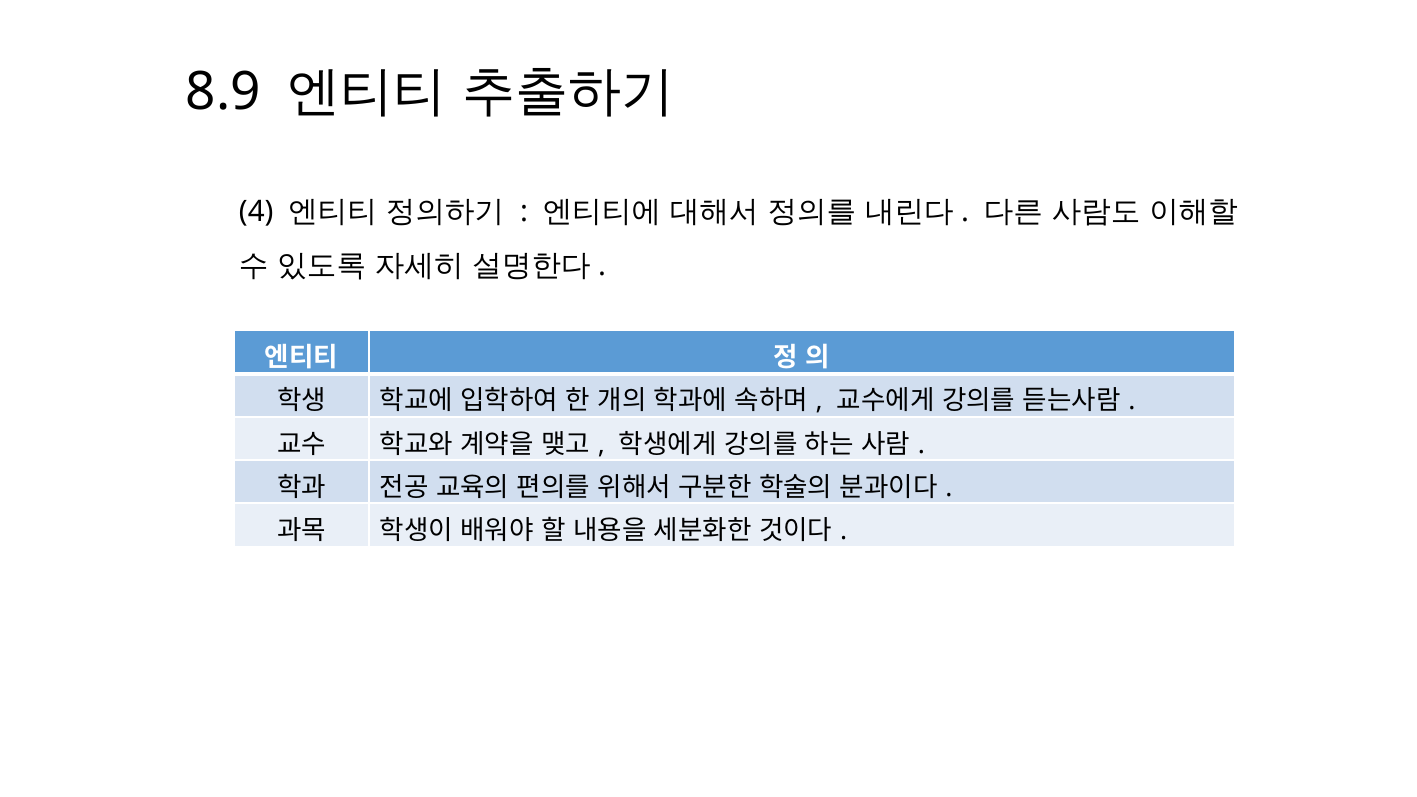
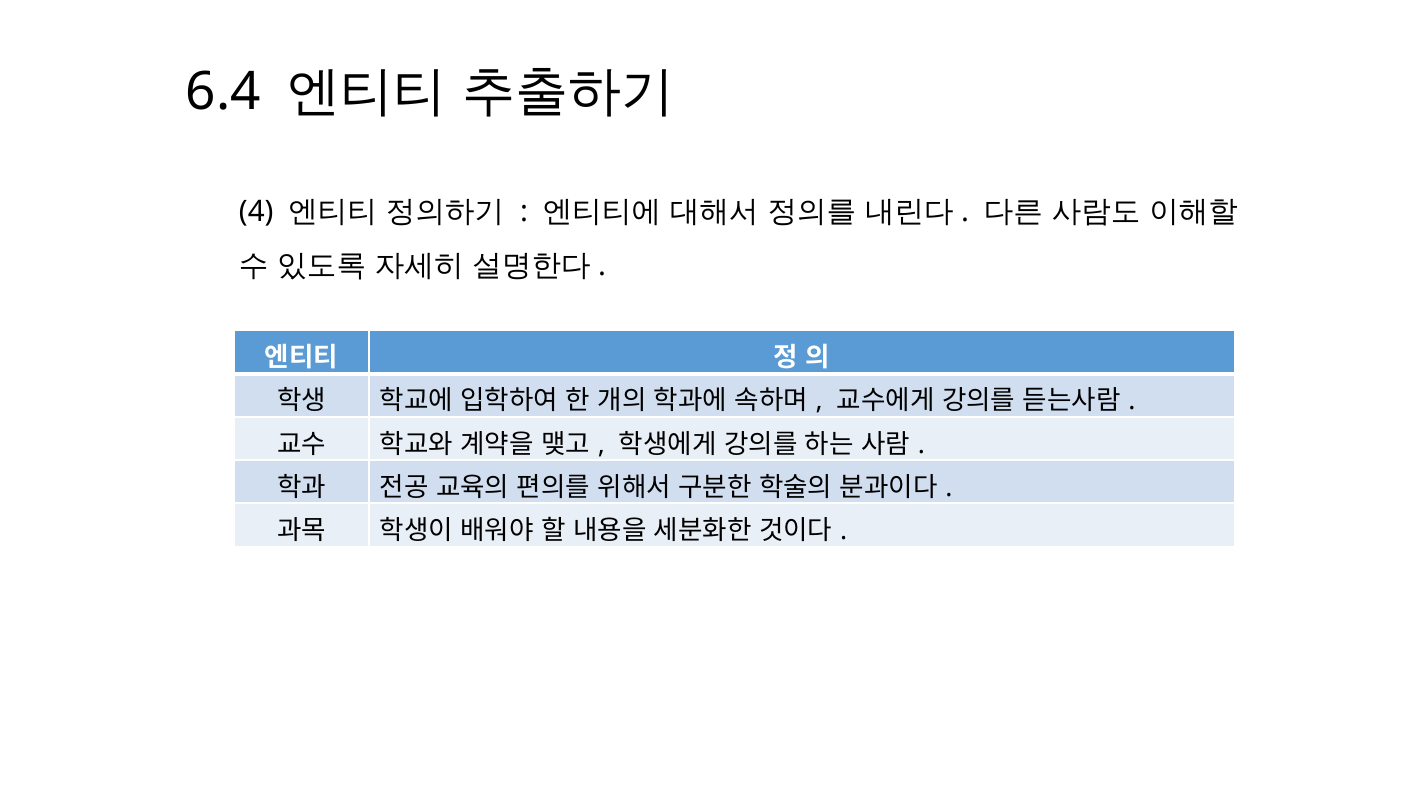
8.9: 8.9 -> 6.4 (223, 92)
